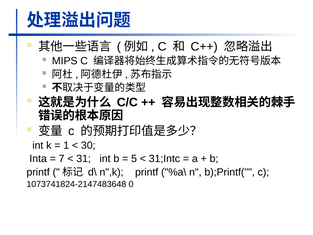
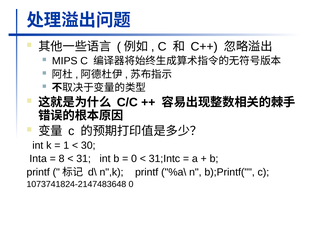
7: 7 -> 8 (62, 159)
5: 5 -> 0 (134, 159)
